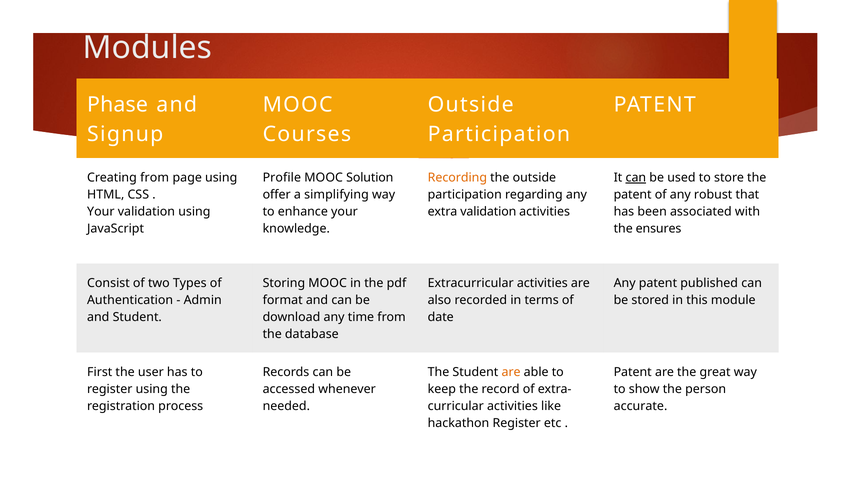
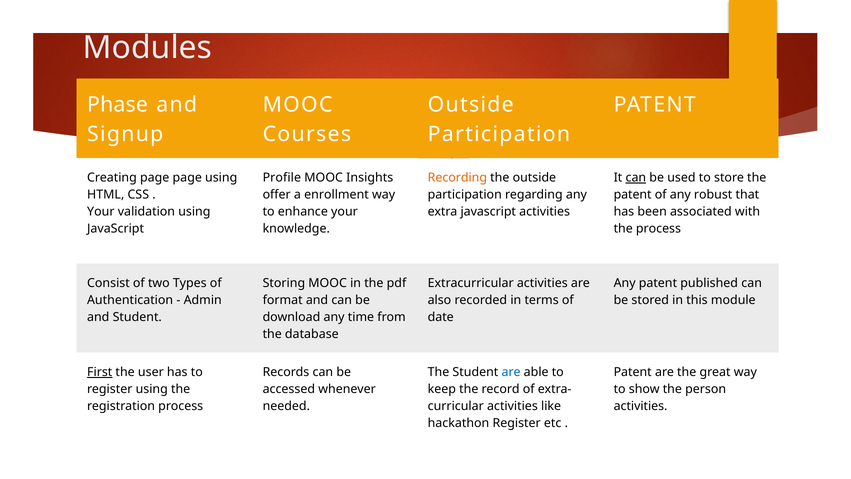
Creating from: from -> page (155, 178)
Solution: Solution -> Insights (370, 178)
simplifying: simplifying -> enrollment (336, 194)
extra validation: validation -> javascript (488, 211)
the ensures: ensures -> process (658, 228)
First underline: none -> present (100, 372)
are colour: orange -> blue (511, 372)
accurate: accurate -> activities (641, 406)
